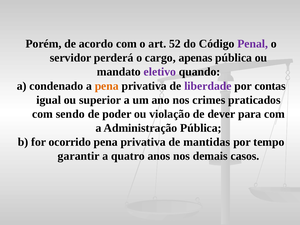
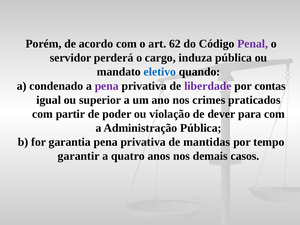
52: 52 -> 62 (175, 44)
apenas: apenas -> induza (195, 58)
eletivo colour: purple -> blue (160, 72)
pena colour: orange -> purple (107, 86)
sendo: sendo -> partir (70, 114)
ocorrido: ocorrido -> garantia (70, 142)
